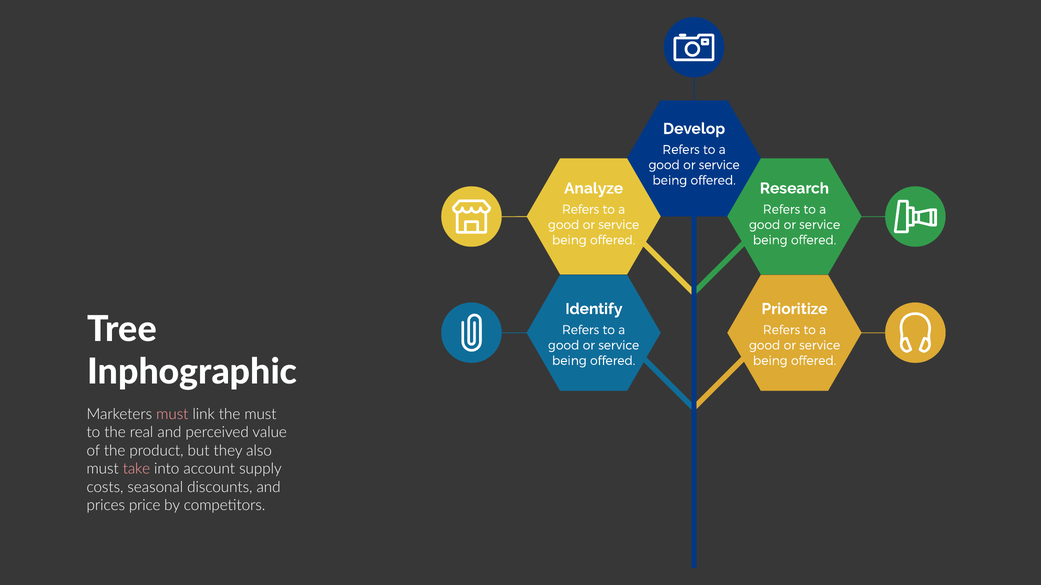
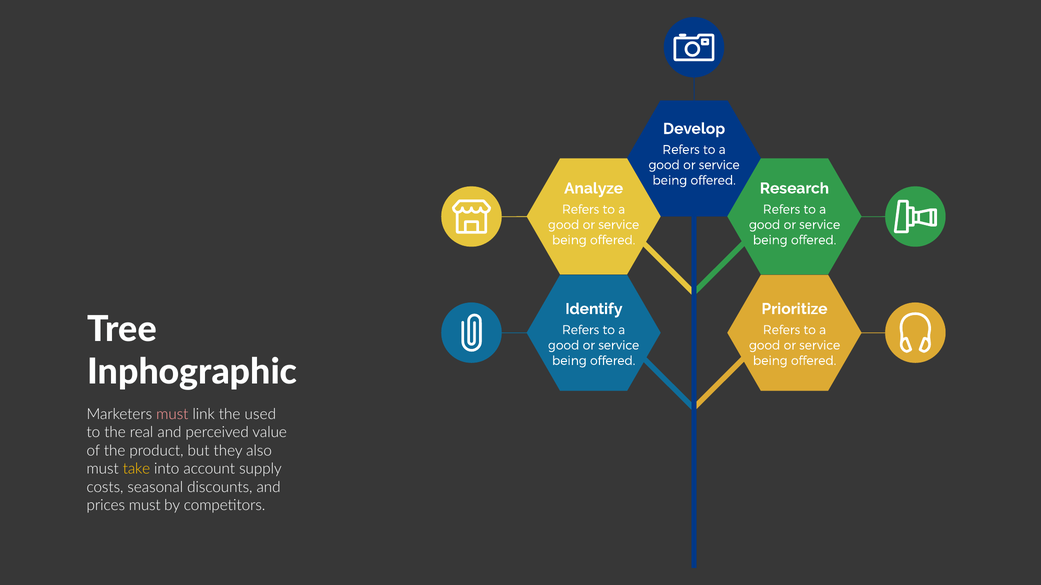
the must: must -> used (260, 415)
take colour: pink -> yellow (136, 469)
prices price: price -> must (145, 506)
